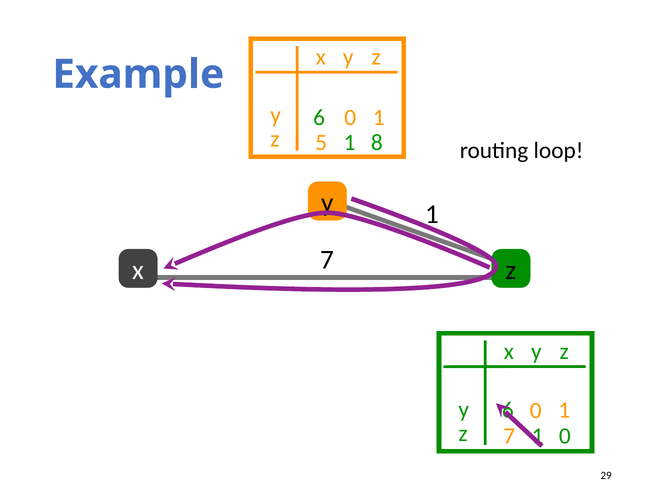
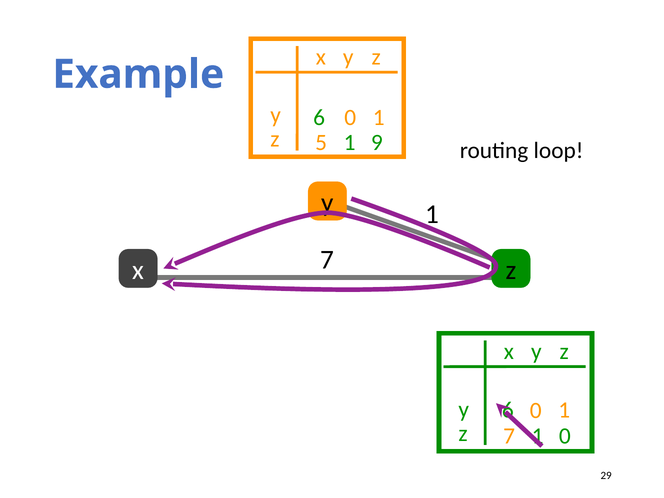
8: 8 -> 9 (377, 142)
